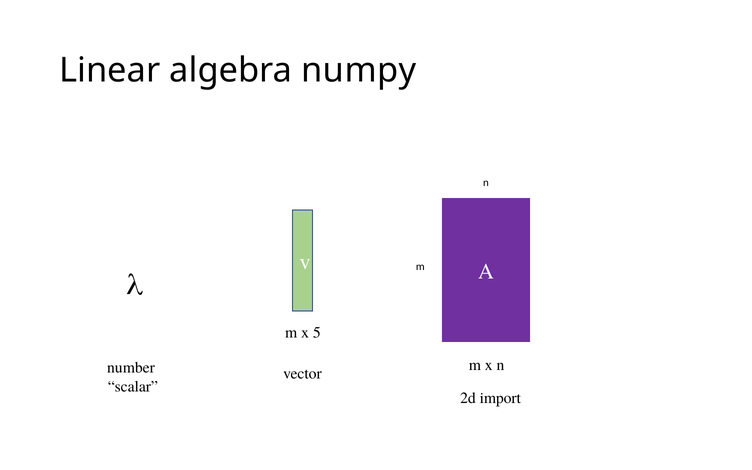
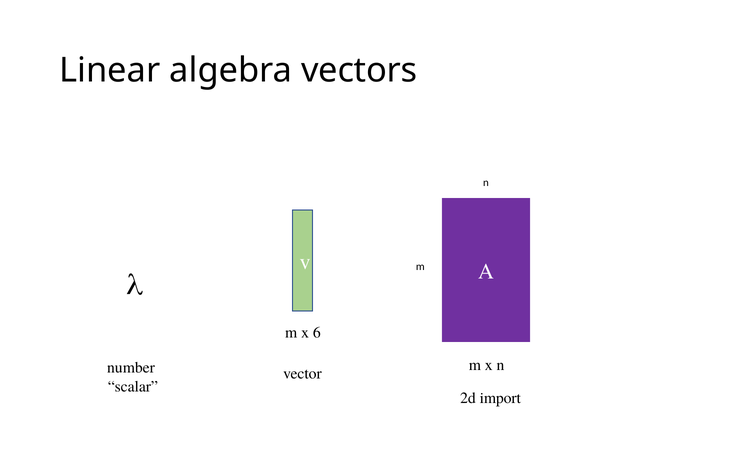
numpy: numpy -> vectors (359, 70)
5: 5 -> 6 (317, 333)
